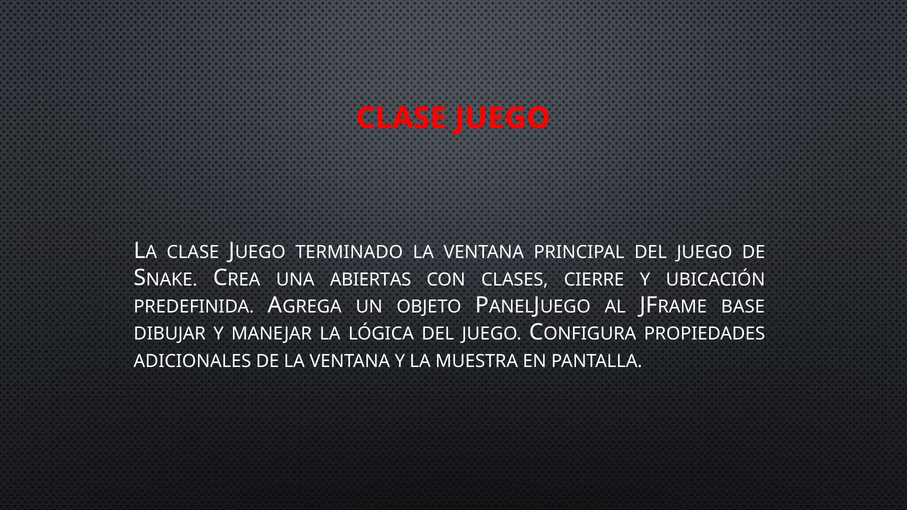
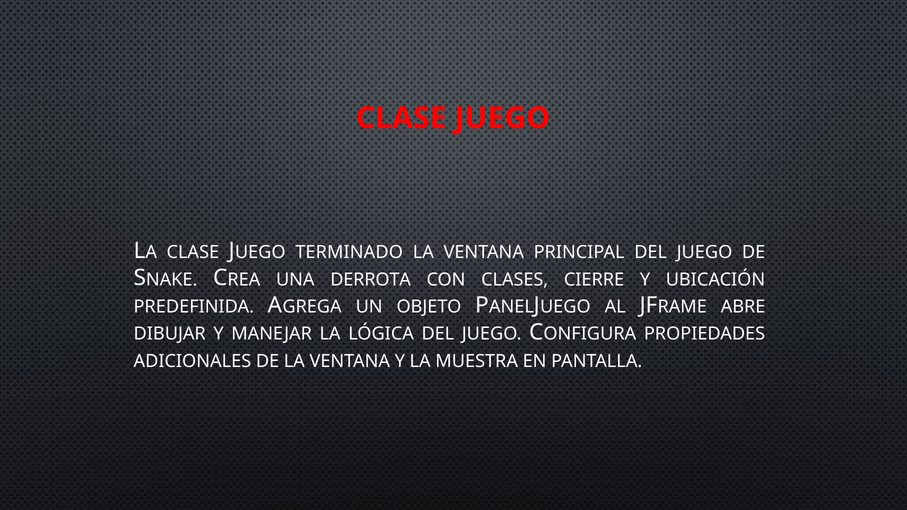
ABIERTAS: ABIERTAS -> DERROTA (371, 280)
BASE: BASE -> ABRE (743, 307)
